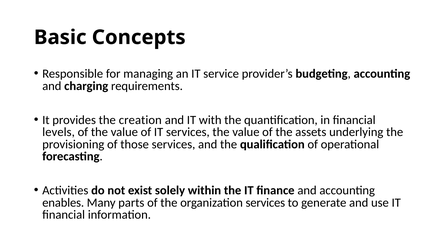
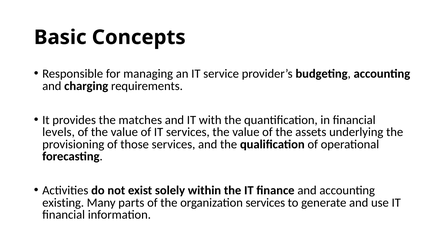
creation: creation -> matches (140, 120)
enables: enables -> existing (63, 203)
